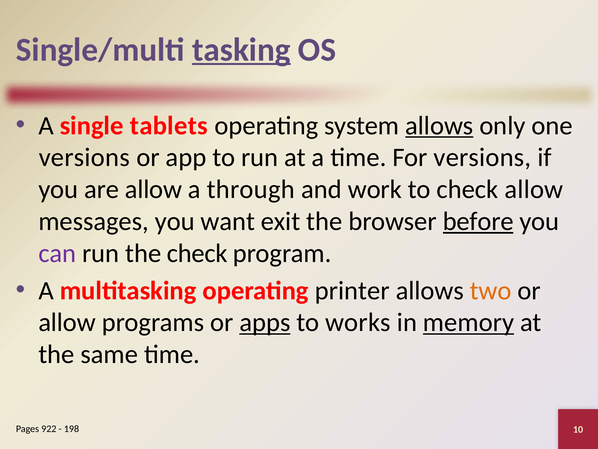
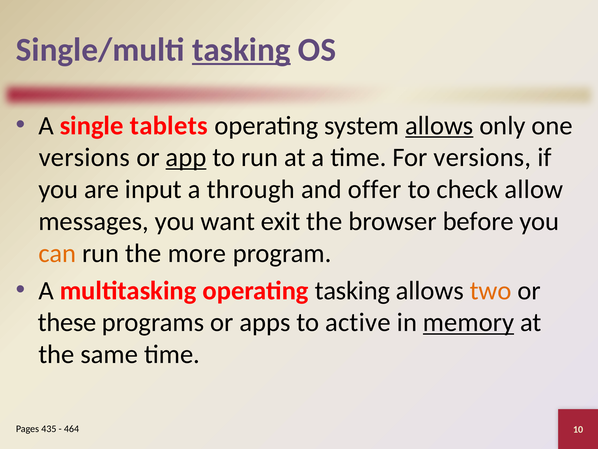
app underline: none -> present (186, 157)
are allow: allow -> input (153, 189)
work: work -> offer (375, 189)
before underline: present -> none (478, 221)
can colour: purple -> orange (57, 253)
the check: check -> more (197, 253)
operating printer: printer -> tasking (352, 290)
allow: allow -> these (67, 322)
apps underline: present -> none (265, 322)
works: works -> active (358, 322)
922: 922 -> 435 (49, 428)
198: 198 -> 464 (72, 428)
